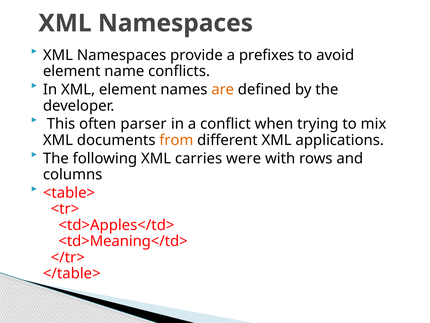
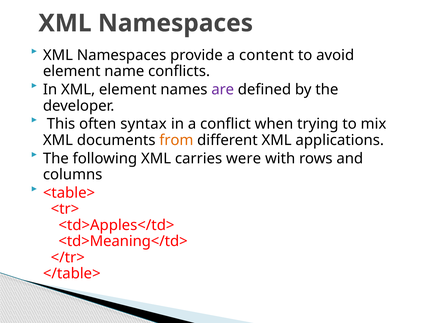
prefixes: prefixes -> content (266, 55)
are colour: orange -> purple (223, 89)
parser: parser -> syntax (143, 124)
